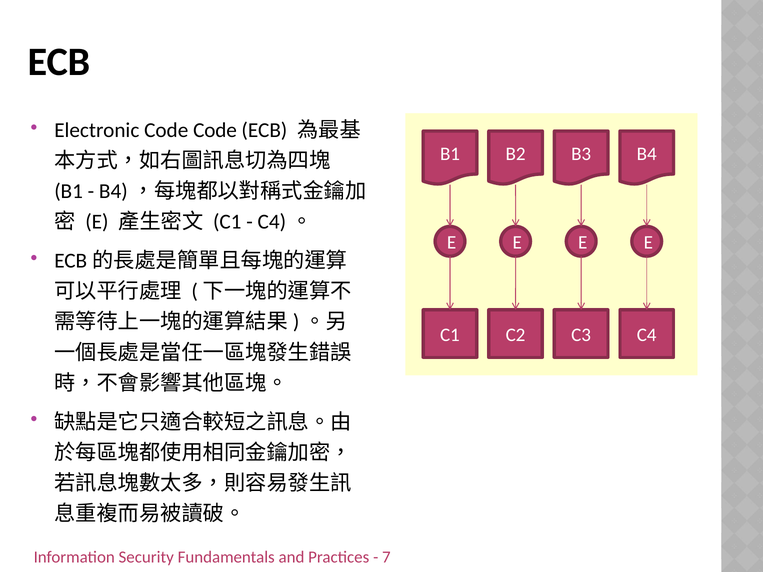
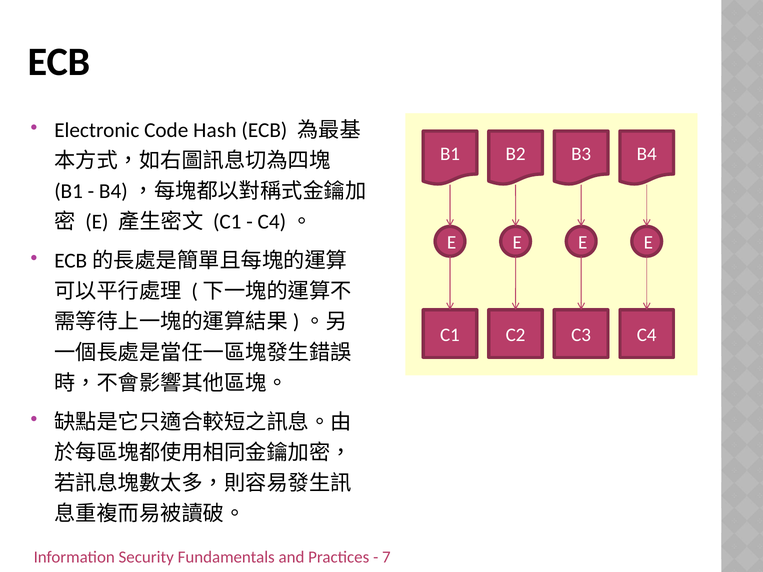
Code Code: Code -> Hash (215, 130)
